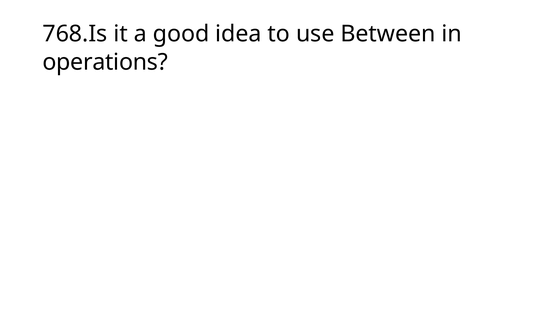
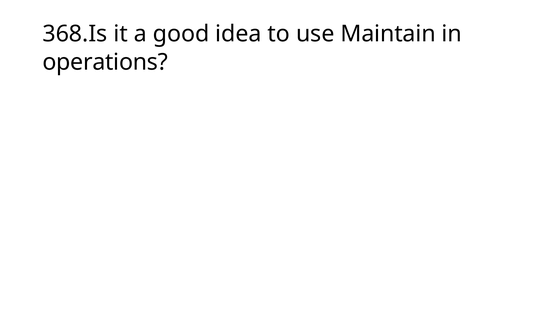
768.Is: 768.Is -> 368.Is (75, 34)
Between: Between -> Maintain (388, 34)
